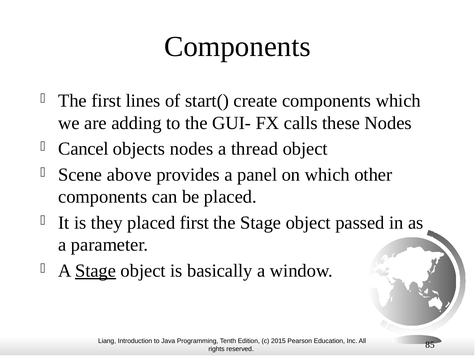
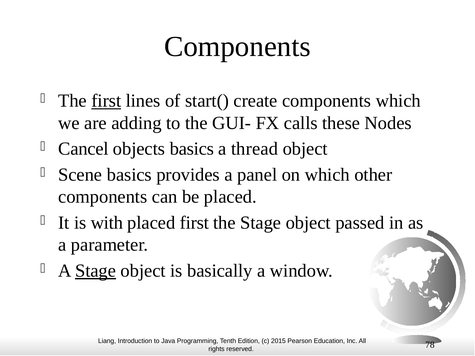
first underline: none -> present (106, 101)
objects nodes: nodes -> basics (192, 149)
Scene above: above -> basics (129, 175)
they: they -> with (107, 223)
85: 85 -> 78 (430, 345)
